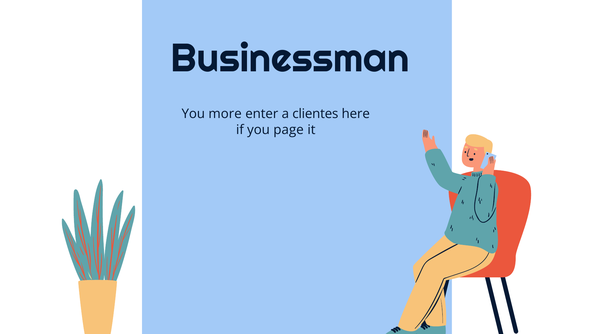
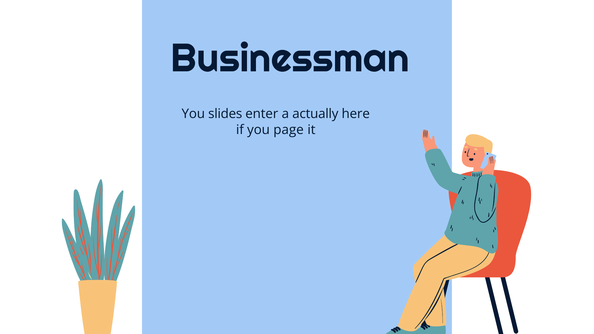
more: more -> slides (225, 114)
clientes: clientes -> actually (315, 114)
